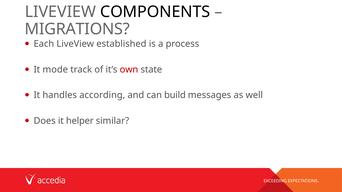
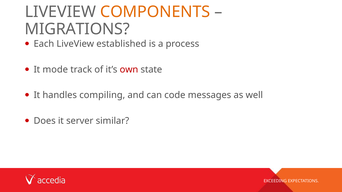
COMPONENTS colour: black -> orange (155, 12)
according: according -> compiling (102, 95)
build: build -> code (175, 95)
helper: helper -> server (80, 121)
